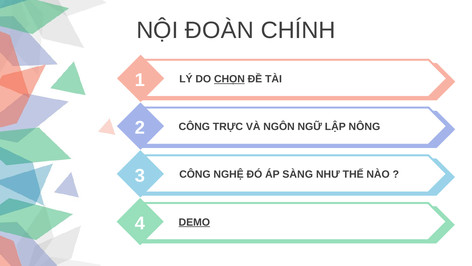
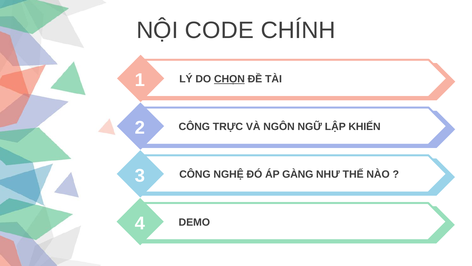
ĐOÀN: ĐOÀN -> CODE (219, 30)
NÔNG: NÔNG -> KHIẾN (365, 127)
SÀNG: SÀNG -> GÀNG (298, 174)
DEMO underline: present -> none (194, 222)
